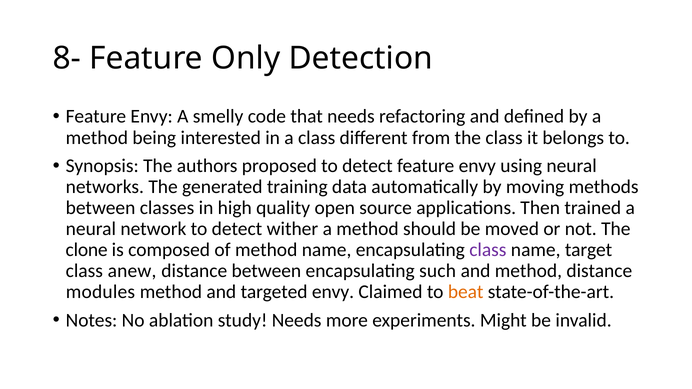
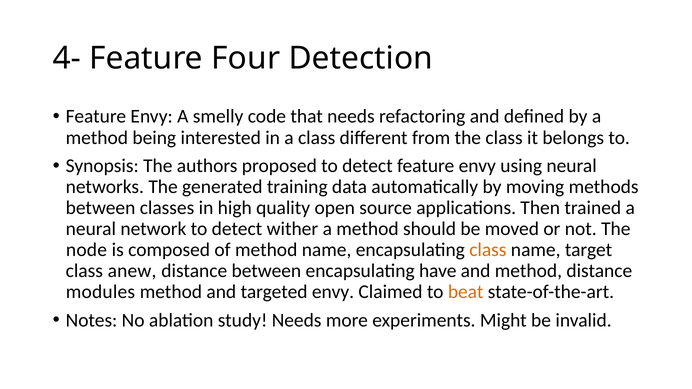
8-: 8- -> 4- (67, 58)
Only: Only -> Four (246, 58)
clone: clone -> node (86, 250)
class colour: purple -> orange (488, 250)
such: such -> have (438, 271)
